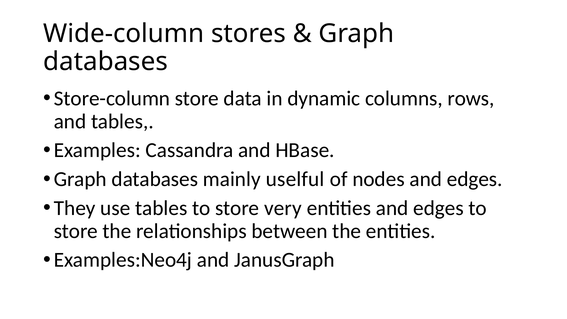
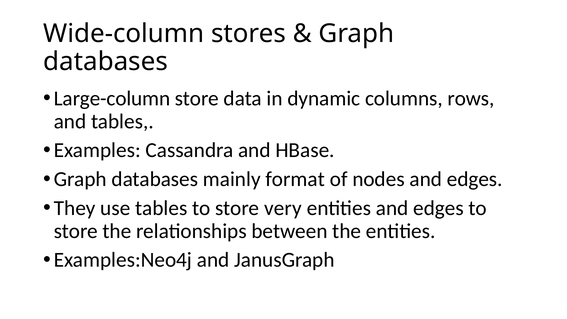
Store-column: Store-column -> Large-column (112, 98)
uselful: uselful -> format (295, 179)
